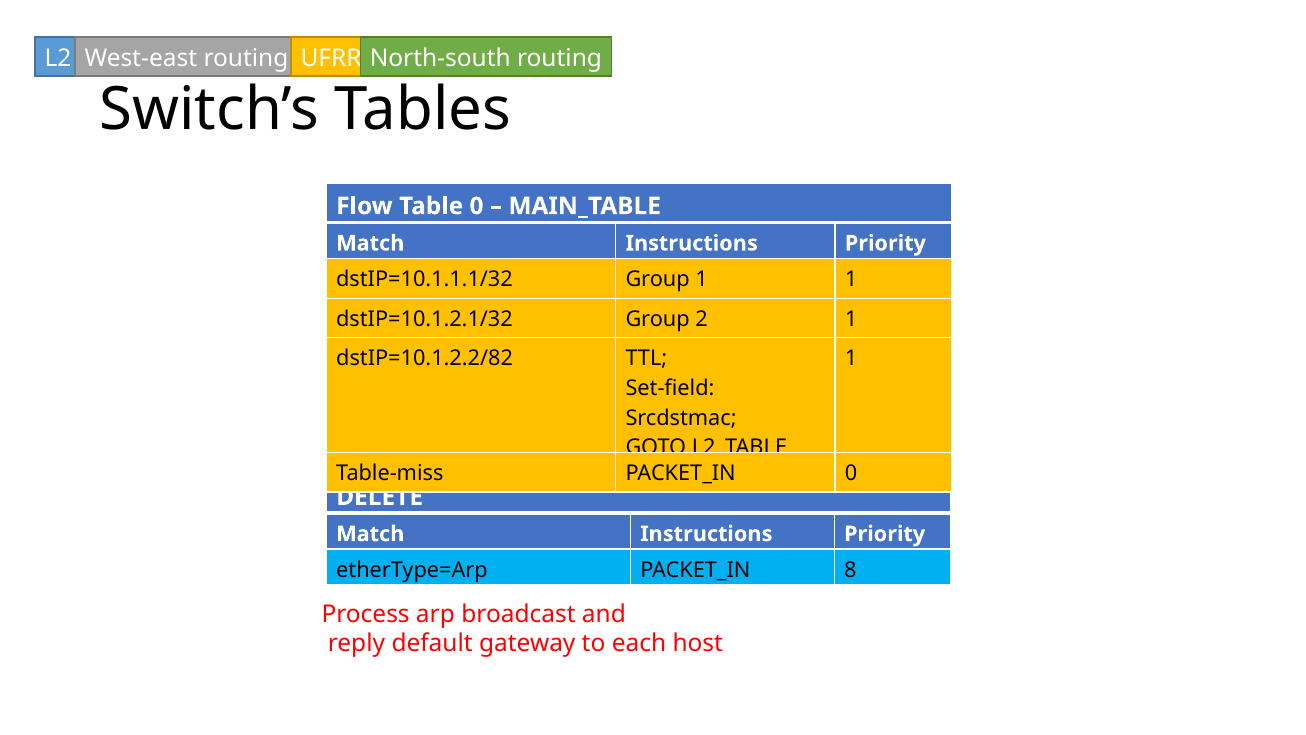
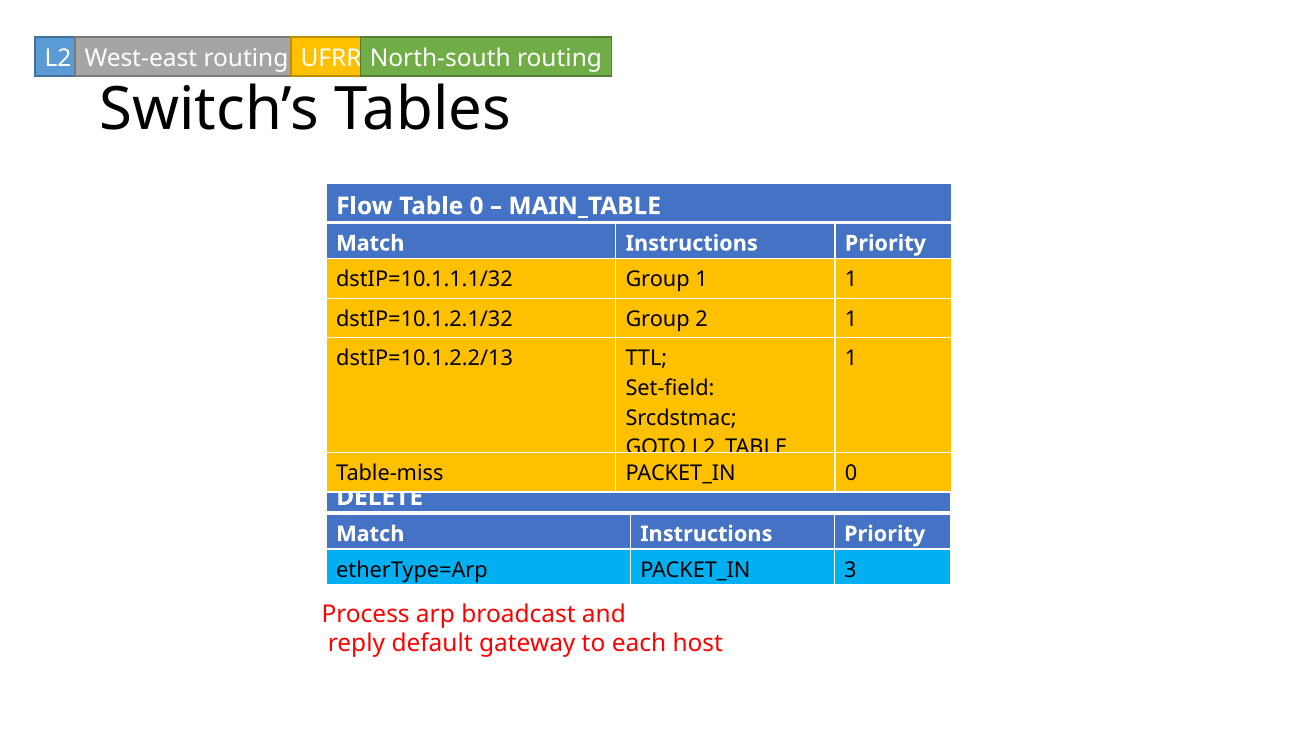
dstIP=10.1.2.2/82: dstIP=10.1.2.2/82 -> dstIP=10.1.2.2/13 (425, 359)
8: 8 -> 3 (850, 570)
